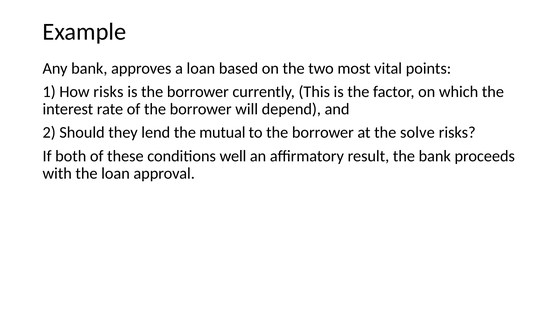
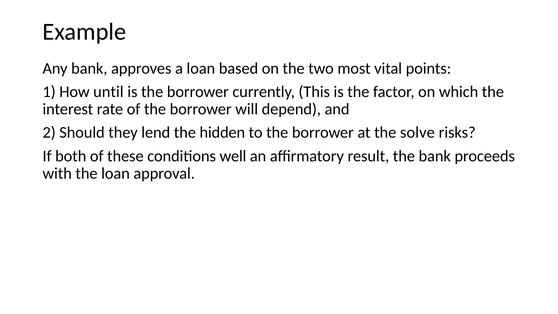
How risks: risks -> until (108, 92)
mutual: mutual -> hidden (222, 133)
